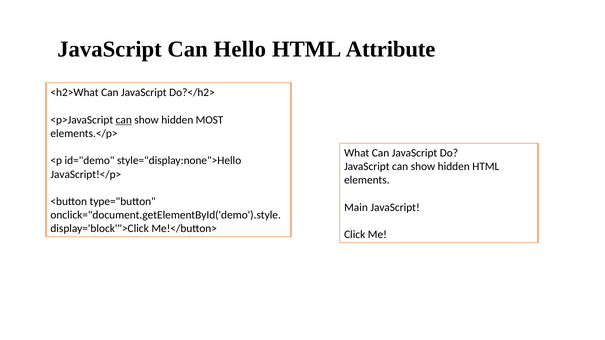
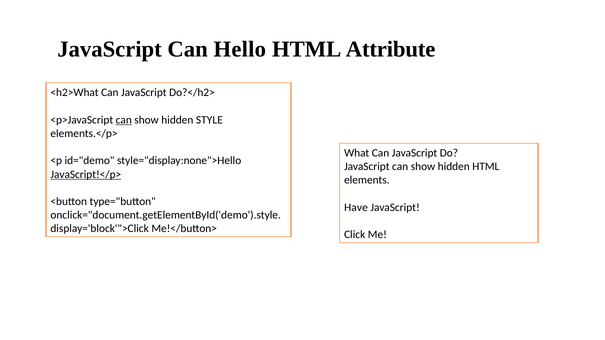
MOST: MOST -> STYLE (209, 120)
JavaScript!</p> underline: none -> present (86, 174)
Main: Main -> Have (356, 208)
